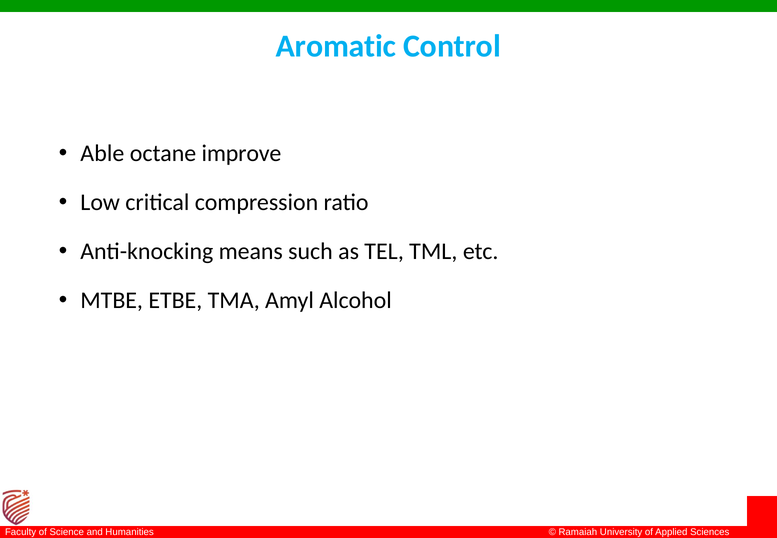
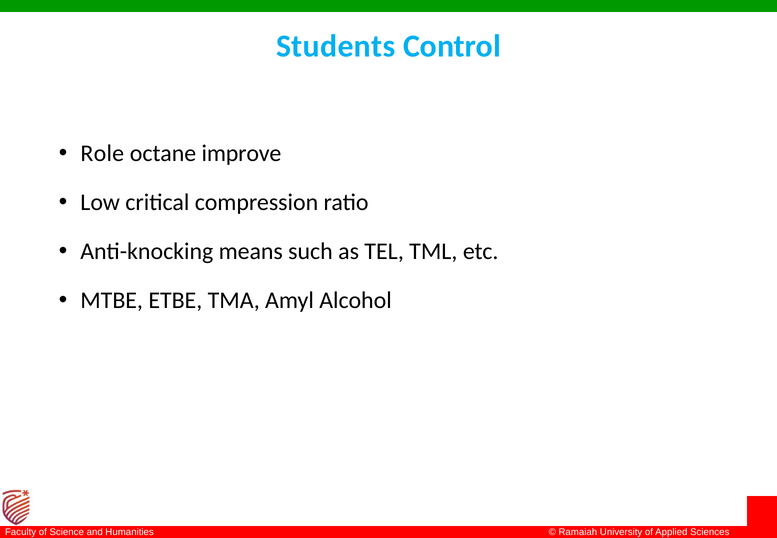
Aromatic: Aromatic -> Students (336, 46)
Able: Able -> Role (102, 153)
